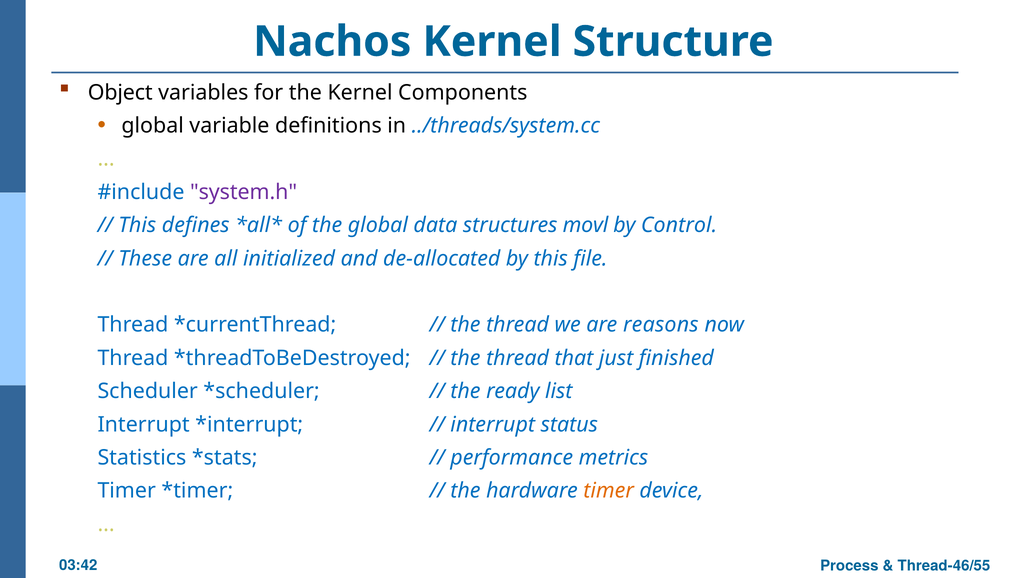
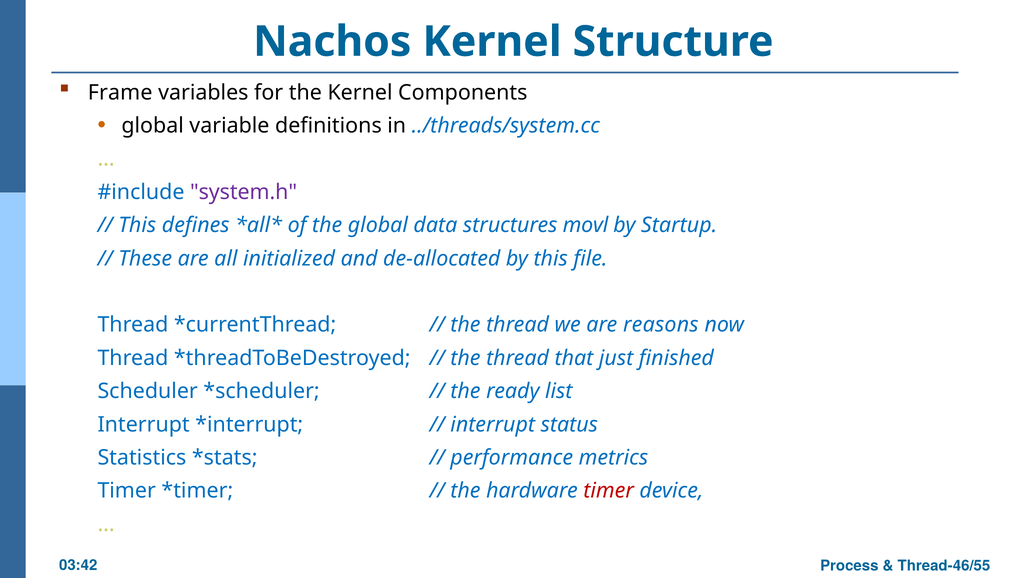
Object: Object -> Frame (120, 92)
Control: Control -> Startup (679, 225)
timer colour: orange -> red (609, 491)
